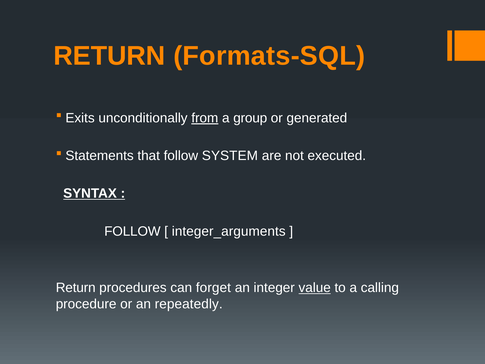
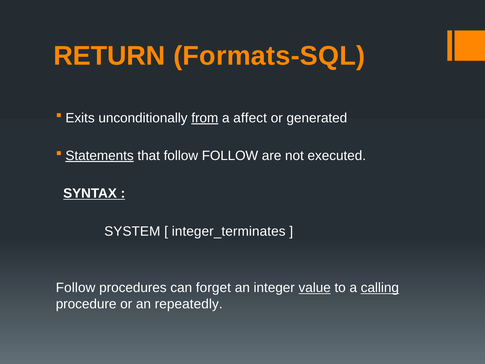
group: group -> affect (250, 118)
Statements underline: none -> present (100, 156)
follow SYSTEM: SYSTEM -> FOLLOW (230, 156)
FOLLOW: FOLLOW -> SYSTEM (132, 231)
integer_arguments: integer_arguments -> integer_terminates (229, 231)
Return: Return -> Follow (76, 288)
calling underline: none -> present (380, 288)
